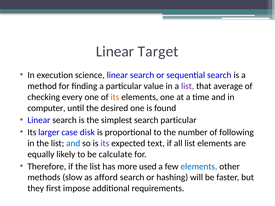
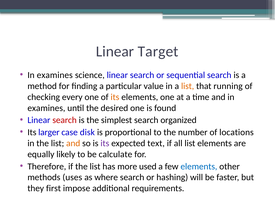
execution: execution -> examines (55, 75)
list colour: purple -> orange (188, 86)
average: average -> running (228, 86)
computer: computer -> examines (46, 108)
search colour: black -> red (65, 120)
search particular: particular -> organized (179, 120)
following: following -> locations (236, 132)
and colour: blue -> orange (73, 143)
slow: slow -> uses (72, 178)
afford: afford -> where (106, 178)
